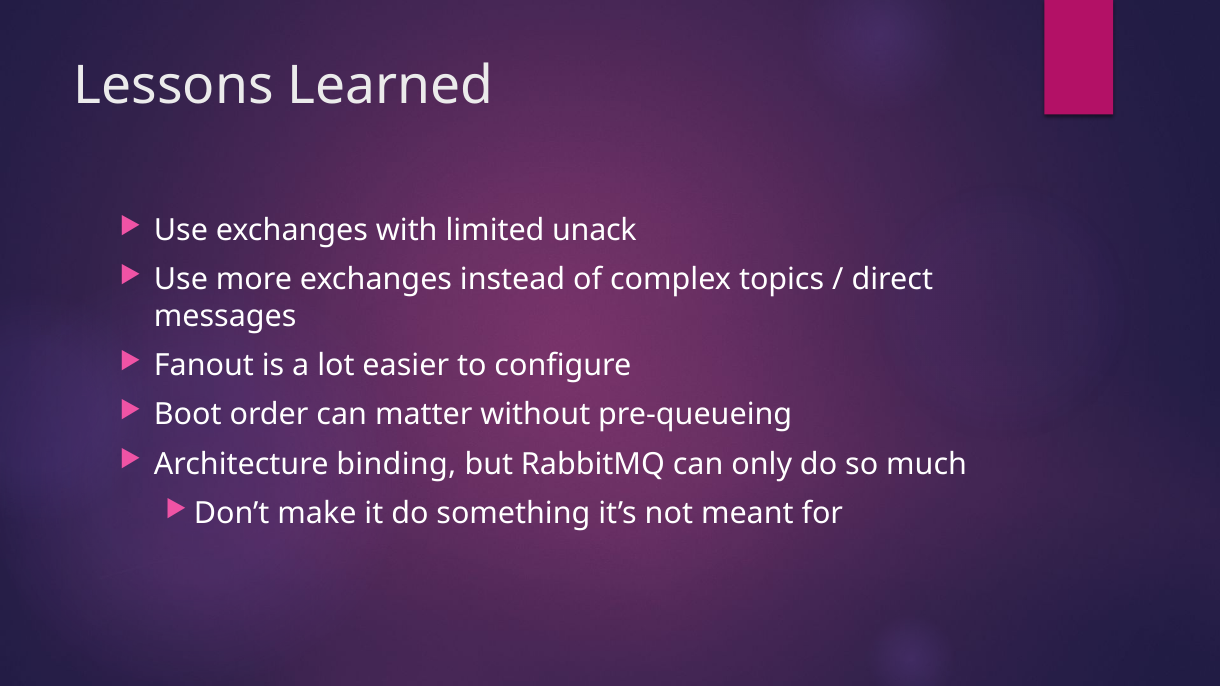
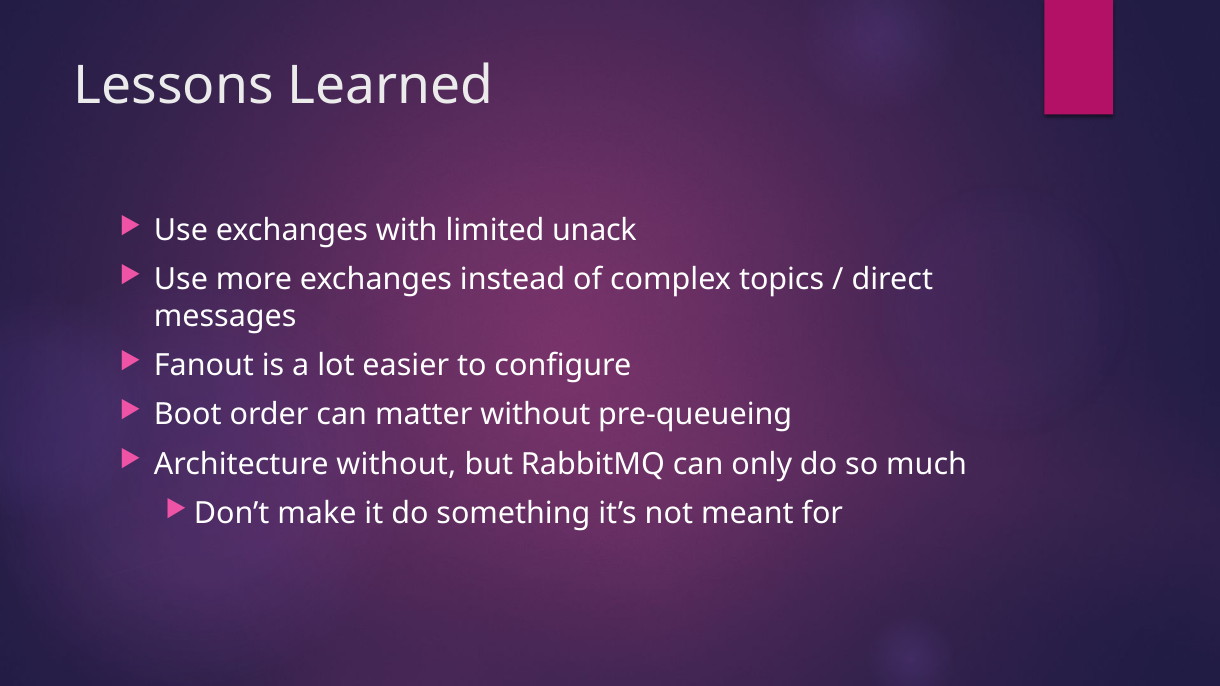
Architecture binding: binding -> without (396, 464)
